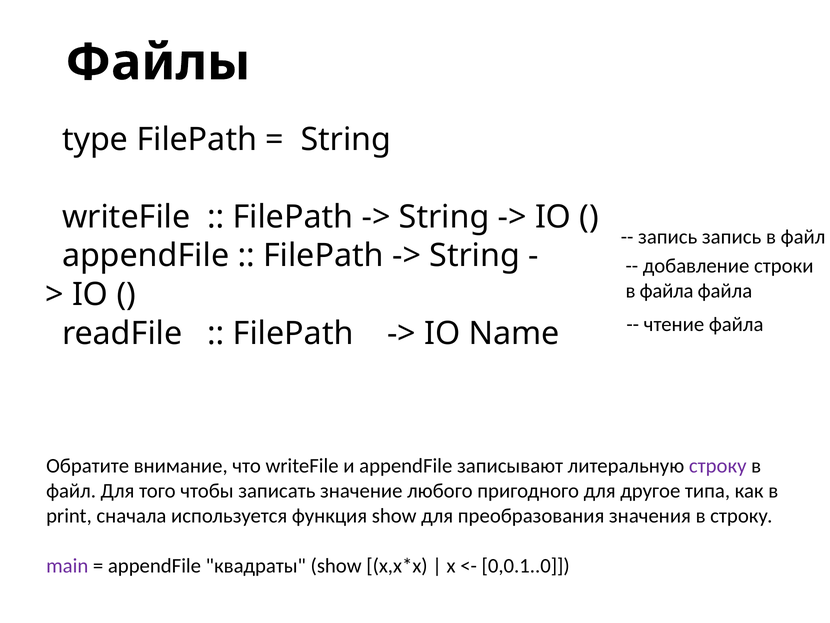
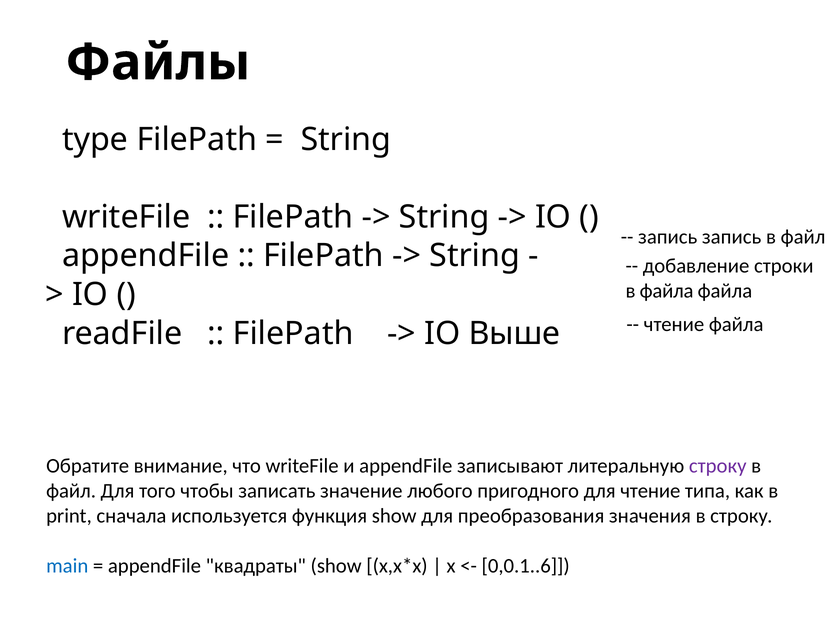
Name: Name -> Выше (514, 333)
для другое: другое -> чтение (650, 491)
main colour: purple -> blue (67, 565)
0,0.1..0: 0,0.1..0 -> 0,0.1..6 (526, 565)
